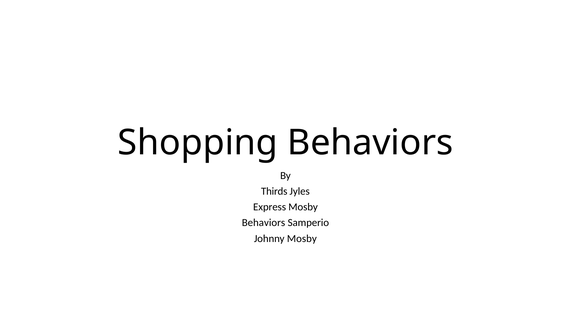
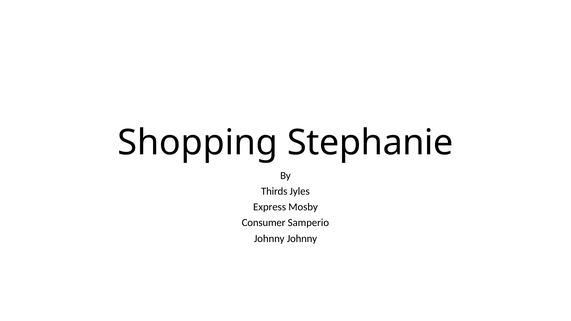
Shopping Behaviors: Behaviors -> Stephanie (370, 143)
Behaviors: Behaviors -> Consumer (264, 223)
Johnny Mosby: Mosby -> Johnny (302, 239)
